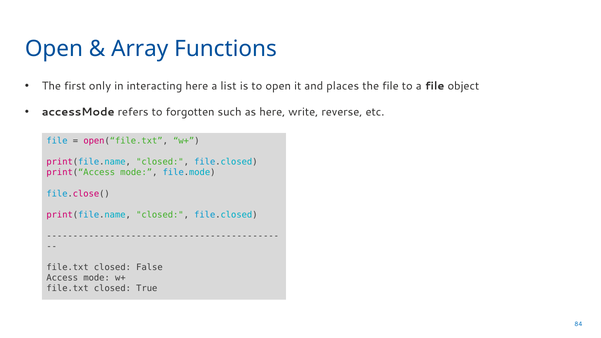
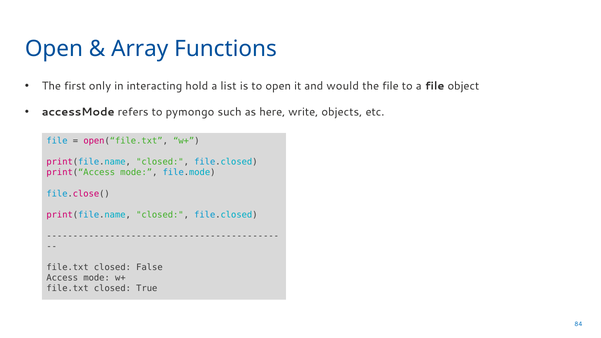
interacting here: here -> hold (197, 86)
places: places -> would (343, 86)
forgotten: forgotten -> pymongo (190, 112)
reverse: reverse -> objects (342, 112)
